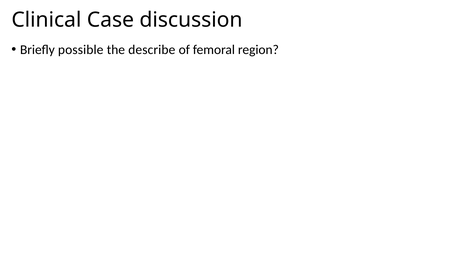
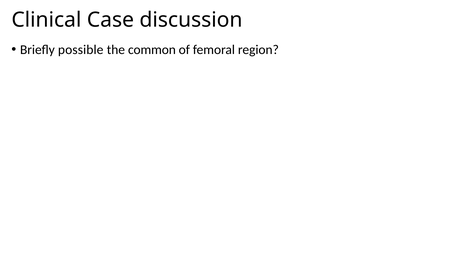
describe: describe -> common (152, 50)
